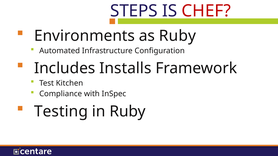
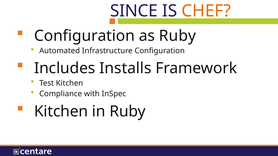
STEPS: STEPS -> SINCE (134, 11)
CHEF colour: red -> orange (206, 11)
Environments: Environments -> Configuration (84, 36)
Testing: Testing -> Kitchen (61, 112)
